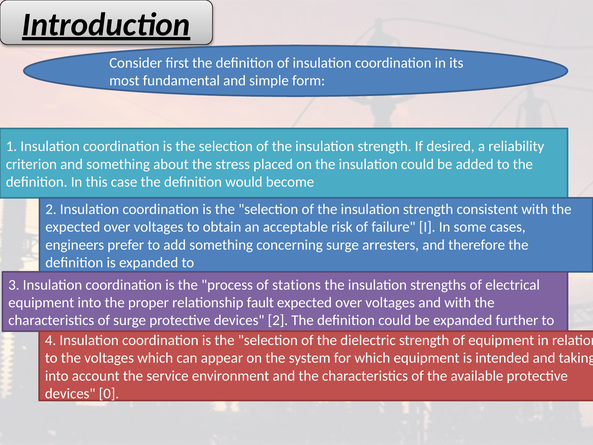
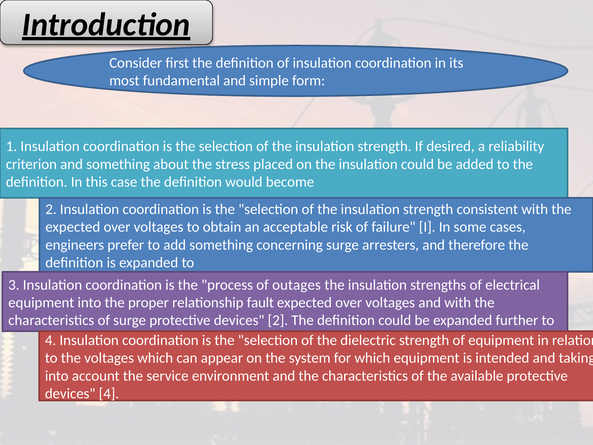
stations: stations -> outages (297, 285)
devices 0: 0 -> 4 (109, 393)
